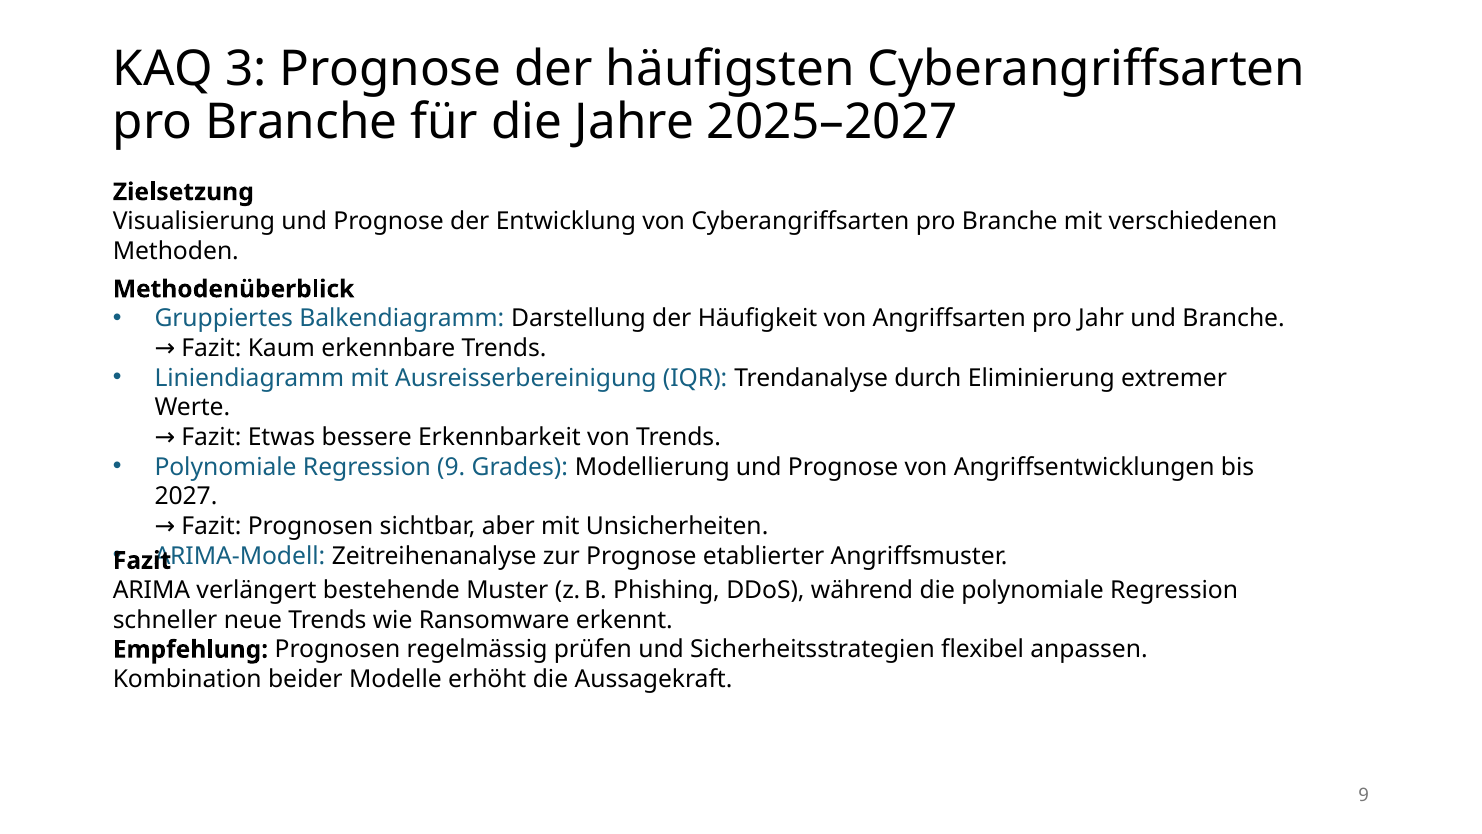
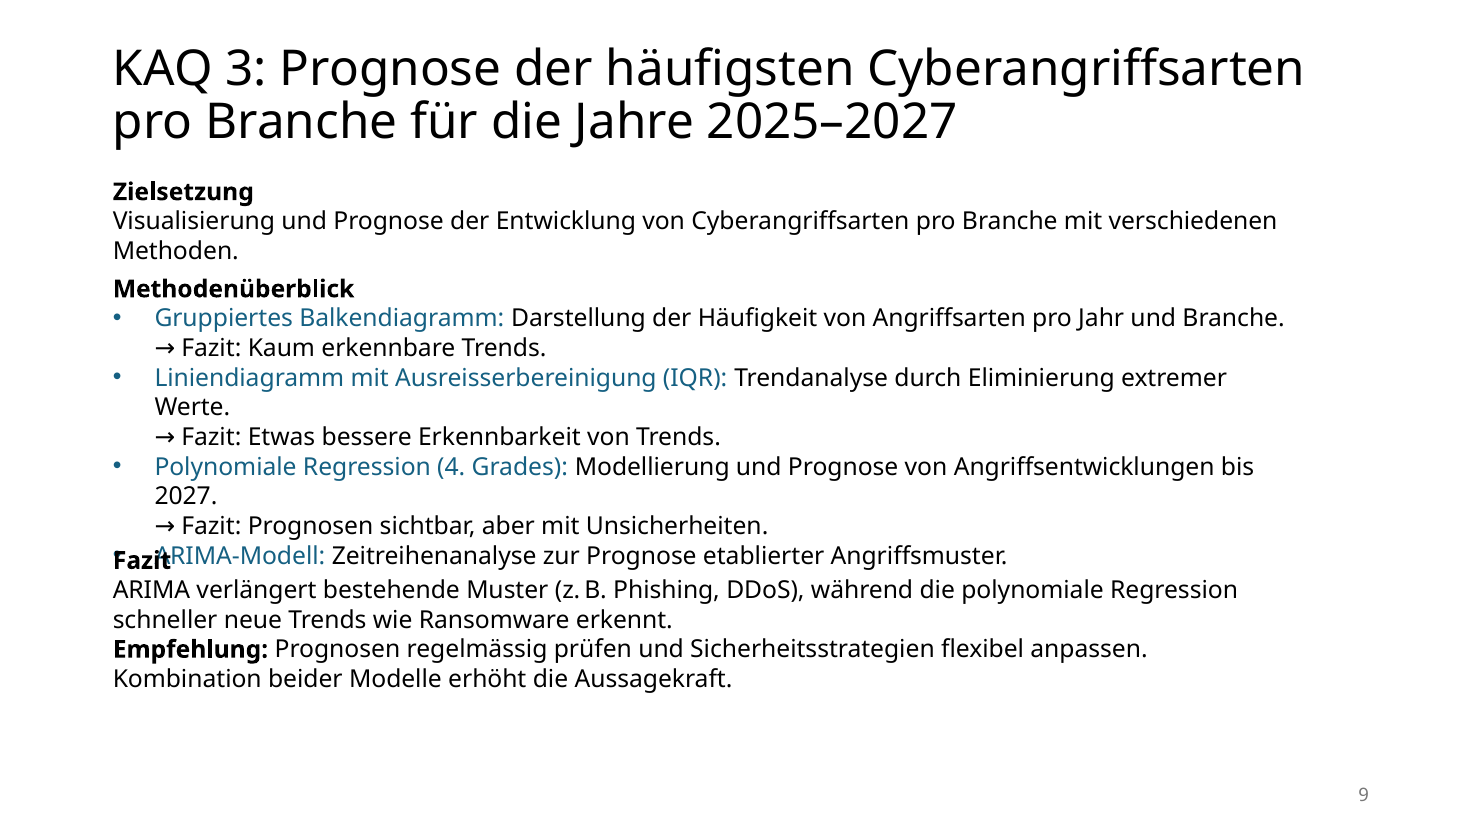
Regression 9: 9 -> 4 (451, 467)
